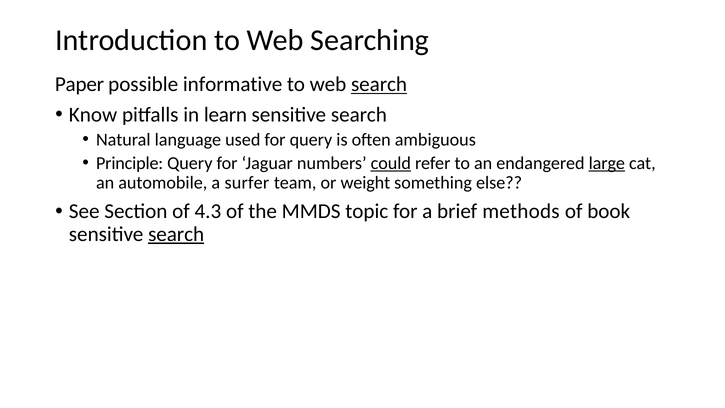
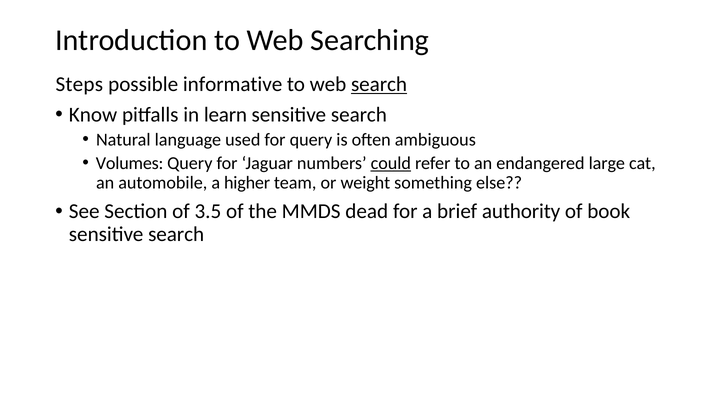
Paper: Paper -> Steps (79, 84)
Principle: Principle -> Volumes (130, 163)
large underline: present -> none (607, 163)
surfer: surfer -> higher (247, 183)
4.3: 4.3 -> 3.5 (208, 211)
topic: topic -> dead (367, 211)
methods: methods -> authority (521, 211)
search underline: present -> none (176, 234)
